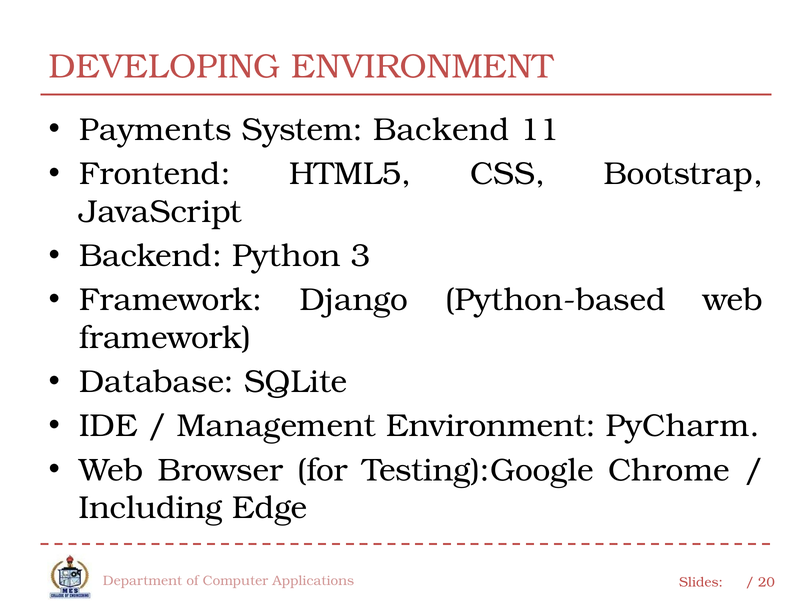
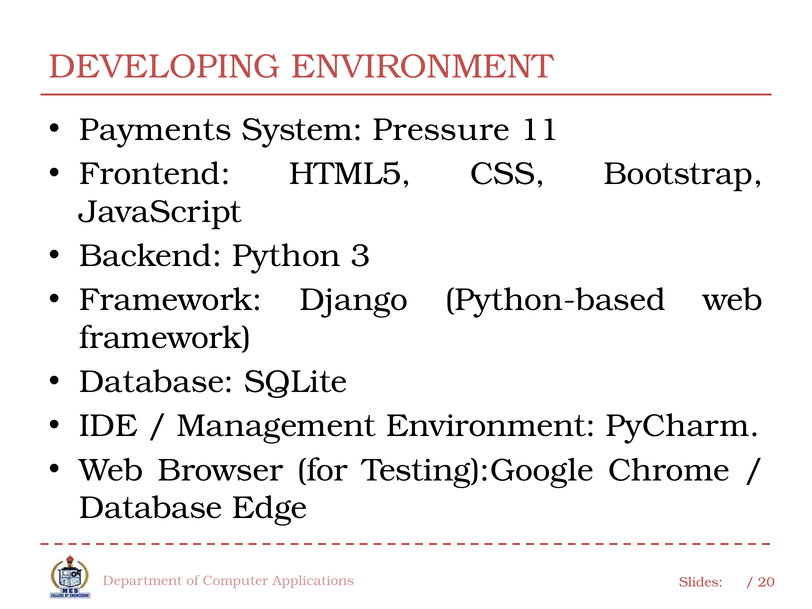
System Backend: Backend -> Pressure (441, 130)
Including: Including -> Database (151, 508)
